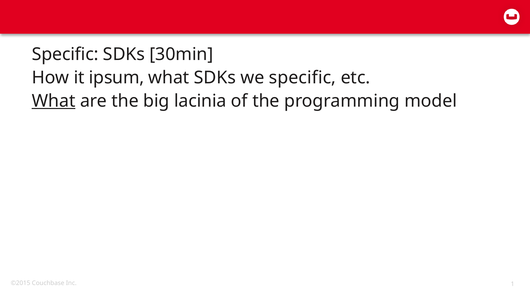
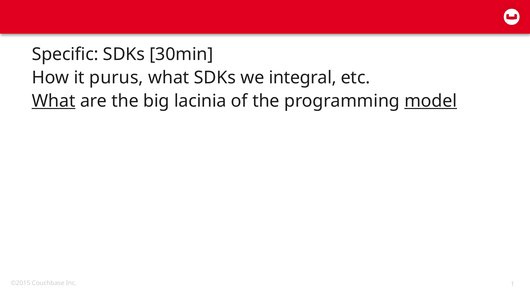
ipsum: ipsum -> purus (116, 78)
we specific: specific -> integral (303, 78)
model underline: none -> present (431, 101)
